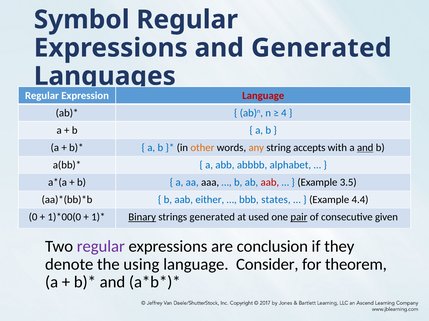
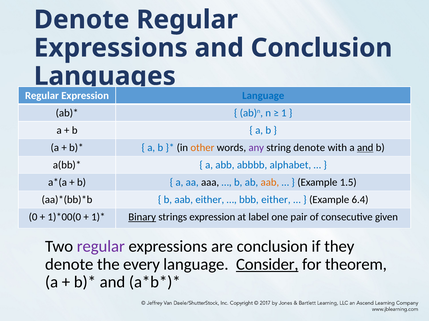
Symbol: Symbol -> Denote (82, 20)
and Generated: Generated -> Conclusion (322, 48)
Language colour: red -> blue (263, 96)
4: 4 -> 1 (284, 113)
any colour: orange -> purple (256, 148)
string accepts: accepts -> denote (309, 148)
aab colour: red -> orange (270, 183)
3.5: 3.5 -> 1.5 (348, 183)
bbb states: states -> either (276, 200)
4.4: 4.4 -> 6.4 (360, 200)
strings generated: generated -> expression (212, 217)
used: used -> label (259, 217)
pair underline: present -> none (299, 217)
using: using -> every (142, 265)
Consider underline: none -> present (267, 265)
